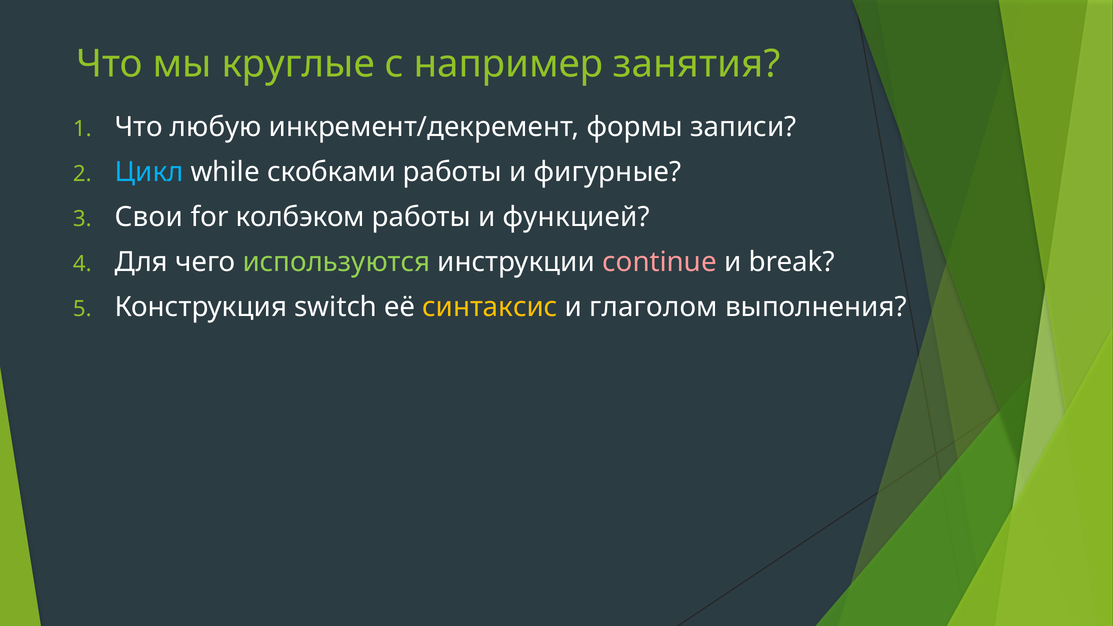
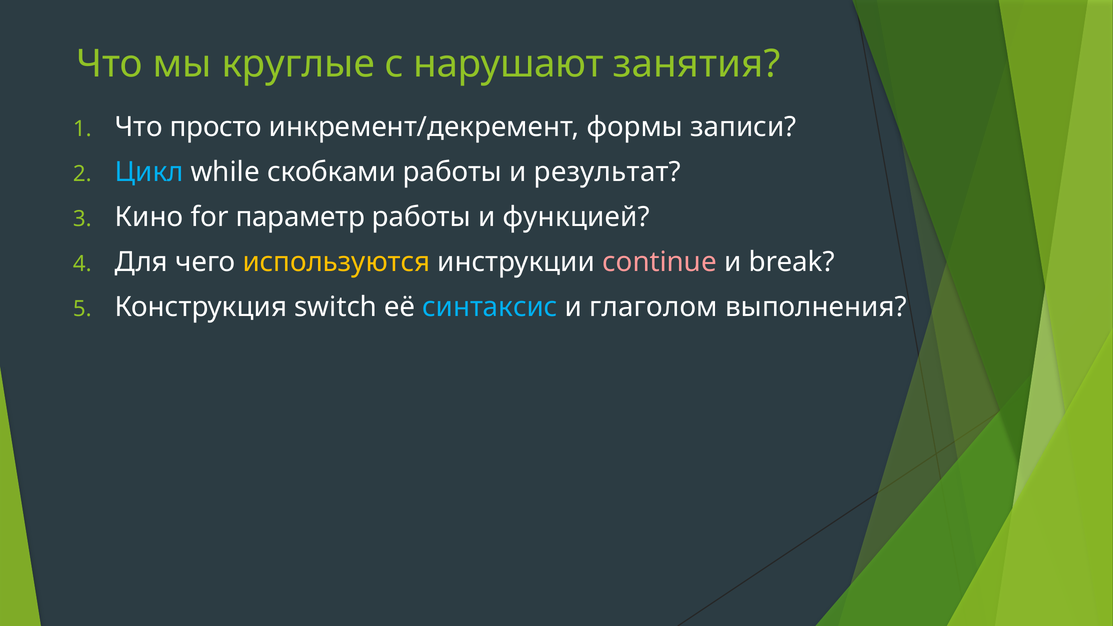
например: например -> нарушают (509, 64)
любую: любую -> просто (216, 127)
фигурные: фигурные -> результат (607, 172)
Свои: Свои -> Кино (149, 217)
колбэком: колбэком -> параметр (300, 217)
используются colour: light green -> yellow (336, 262)
синтаксис colour: yellow -> light blue (490, 307)
